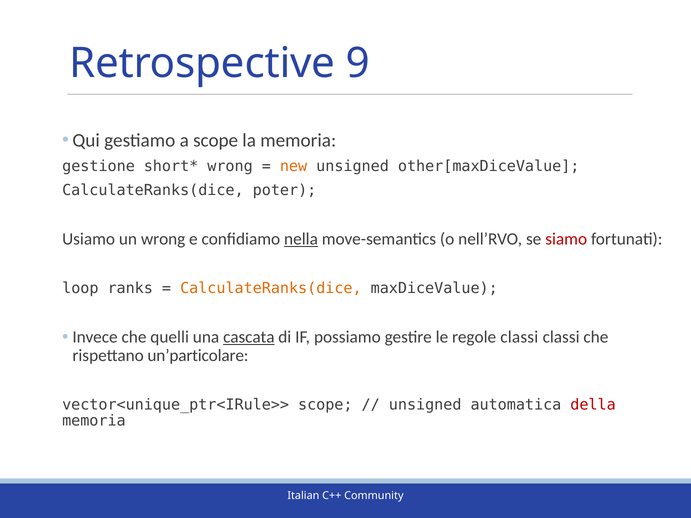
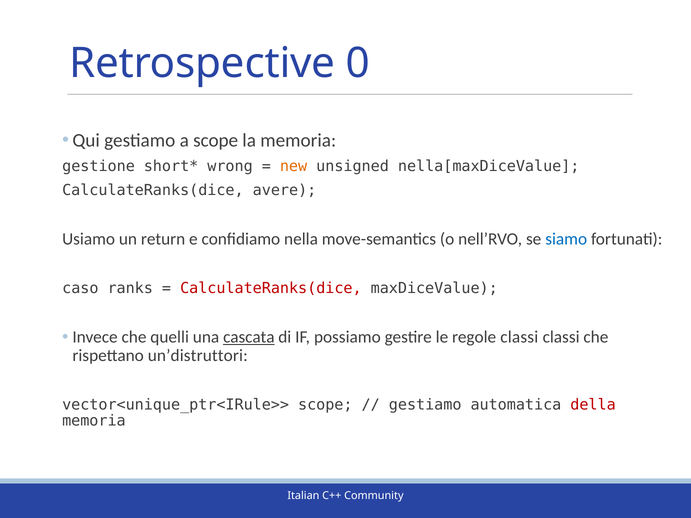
9: 9 -> 0 (358, 63)
other[maxDiceValue: other[maxDiceValue -> nella[maxDiceValue (489, 166)
poter: poter -> avere (285, 190)
un wrong: wrong -> return (163, 239)
nella underline: present -> none (301, 239)
siamo colour: red -> blue (566, 239)
loop: loop -> caso (80, 288)
CalculateRanks(dice colour: orange -> red (271, 288)
un’particolare: un’particolare -> un’distruttori (198, 356)
unsigned: unsigned -> gestiamo (425, 405)
